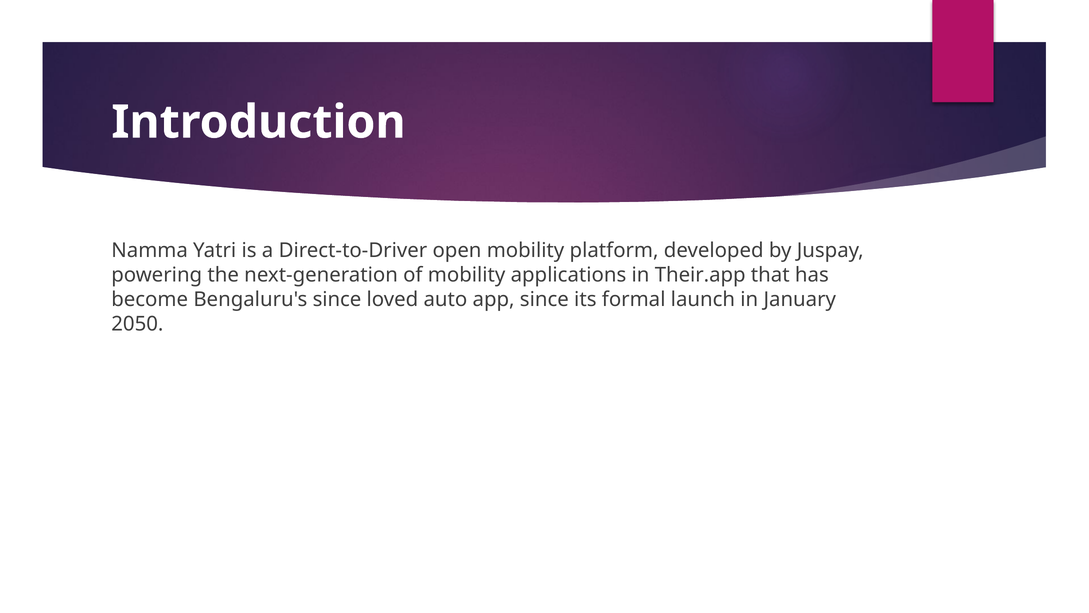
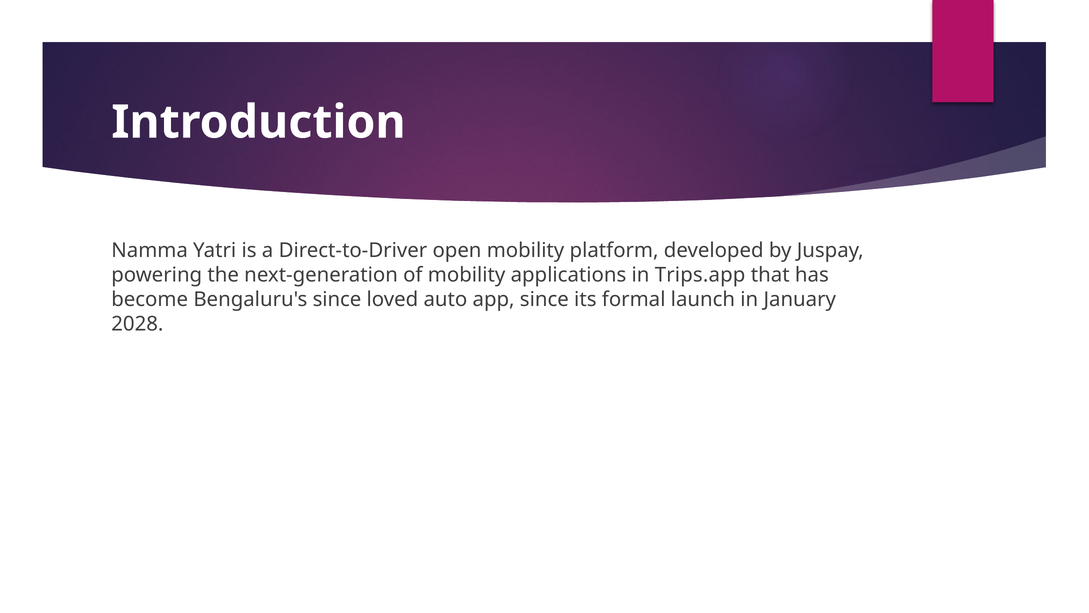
Their.app: Their.app -> Trips.app (700, 275)
2050: 2050 -> 2028 (137, 324)
